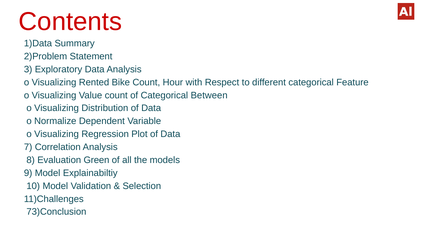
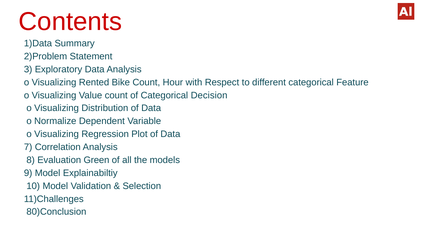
Between: Between -> Decision (209, 95)
73)Conclusion: 73)Conclusion -> 80)Conclusion (56, 212)
